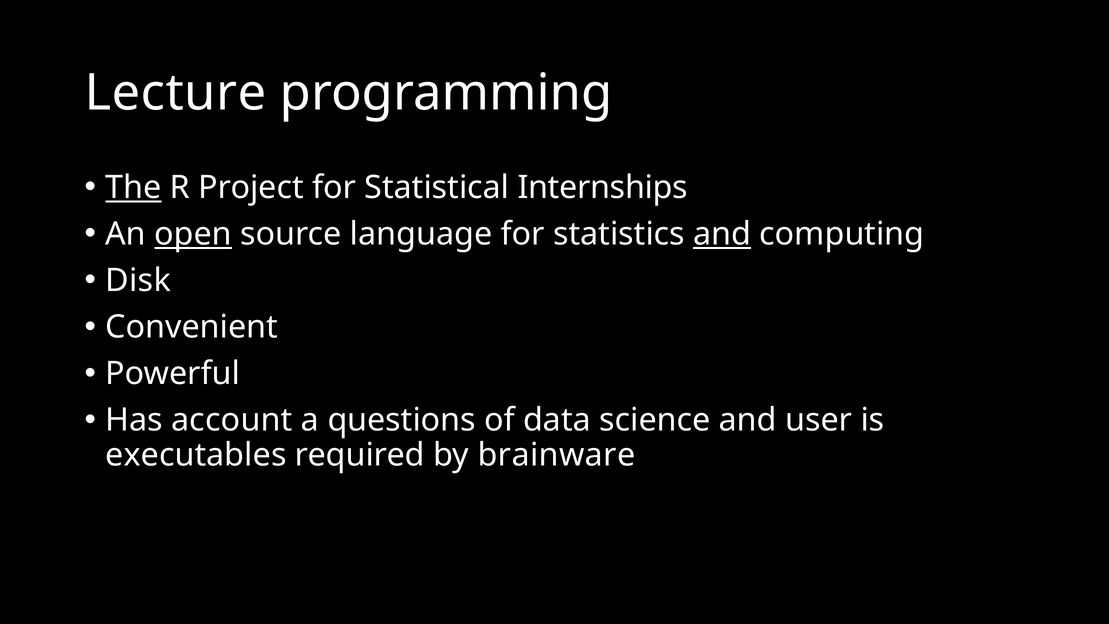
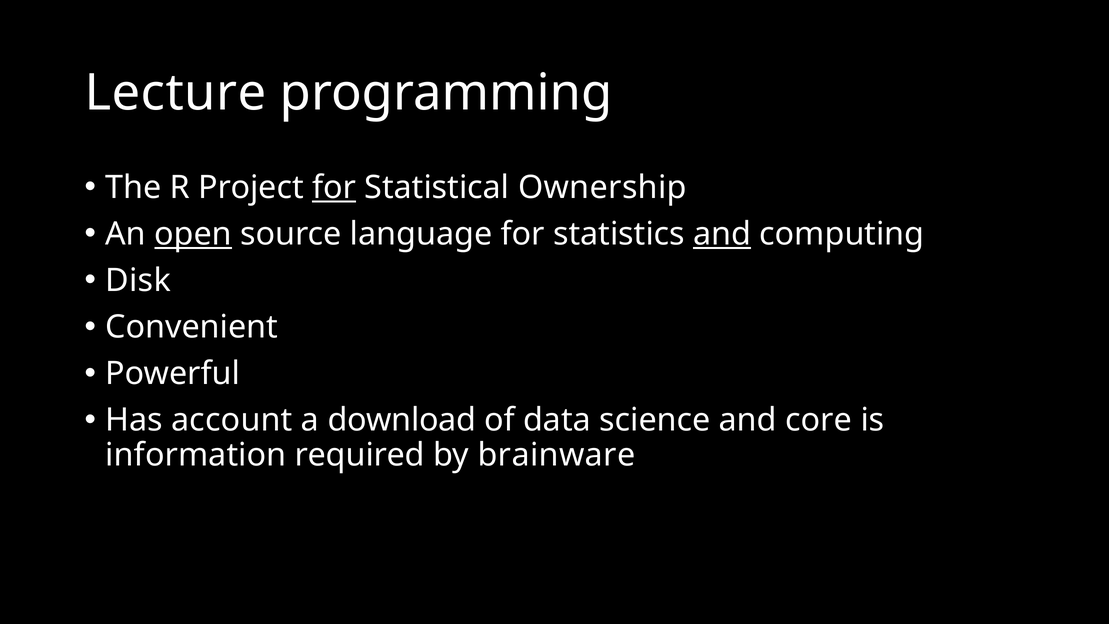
The underline: present -> none (133, 188)
for underline: none -> present (334, 188)
Internships: Internships -> Ownership (602, 188)
questions: questions -> download (402, 420)
user: user -> core (819, 420)
executables: executables -> information (196, 455)
